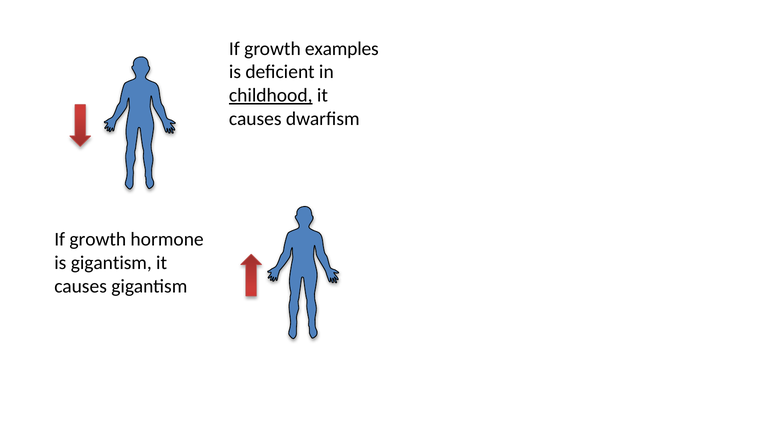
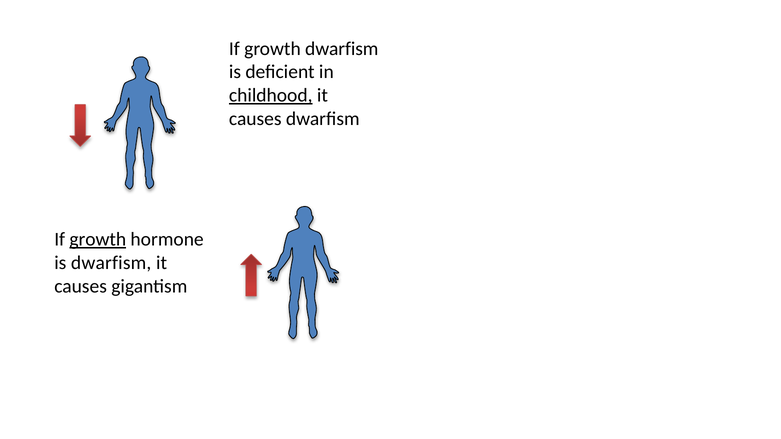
growth examples: examples -> dwarfism (342, 49)
growth underline: none -> present (98, 240)
is gigantism: gigantism -> dwarfism (111, 263)
